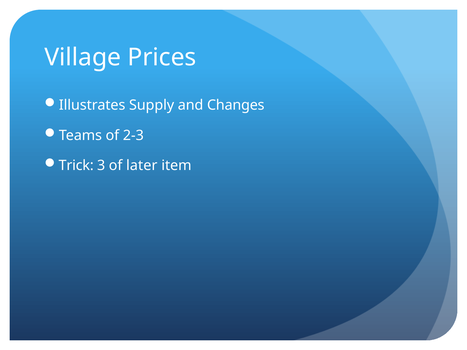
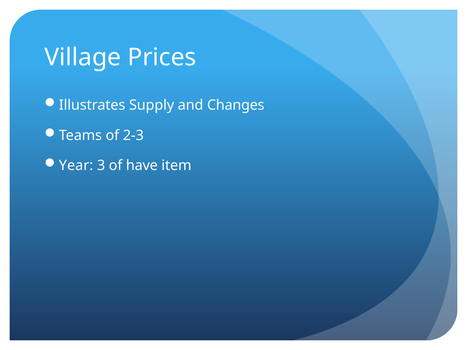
Trick: Trick -> Year (76, 165)
later: later -> have (142, 165)
